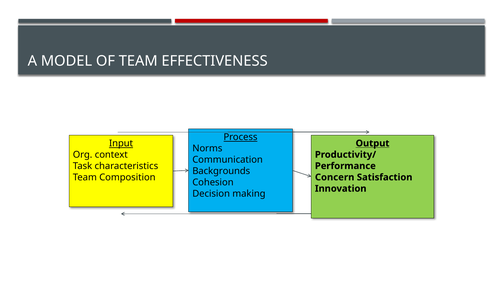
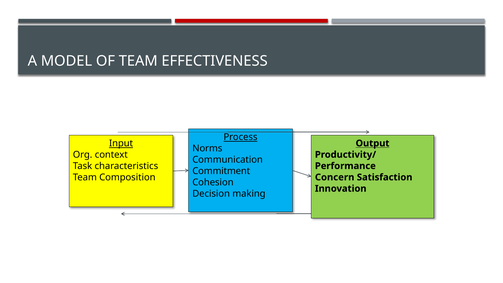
Backgrounds: Backgrounds -> Commitment (221, 171)
